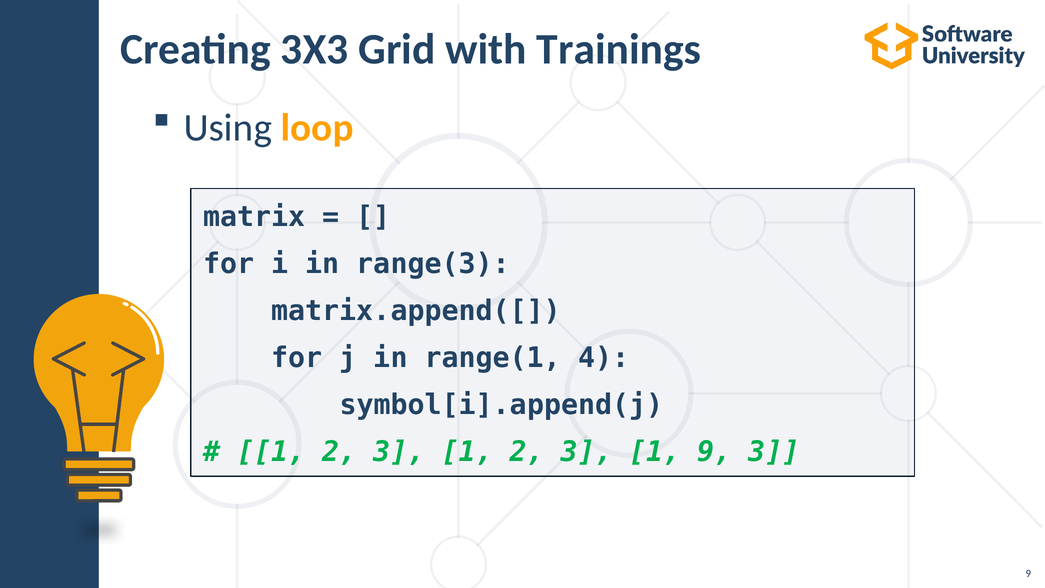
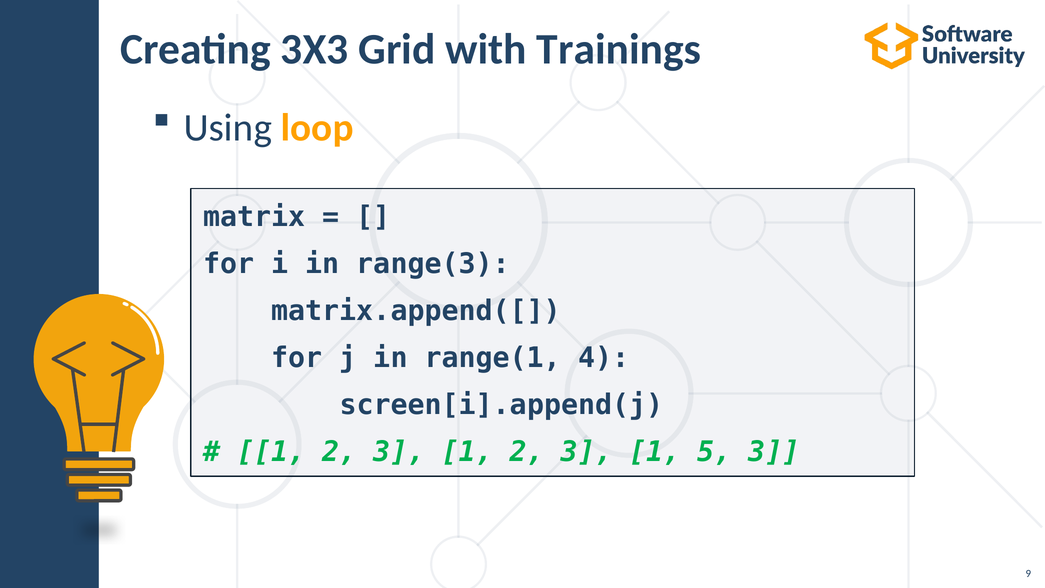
symbol[i].append(j: symbol[i].append(j -> screen[i].append(j (501, 405)
1 9: 9 -> 5 (714, 452)
